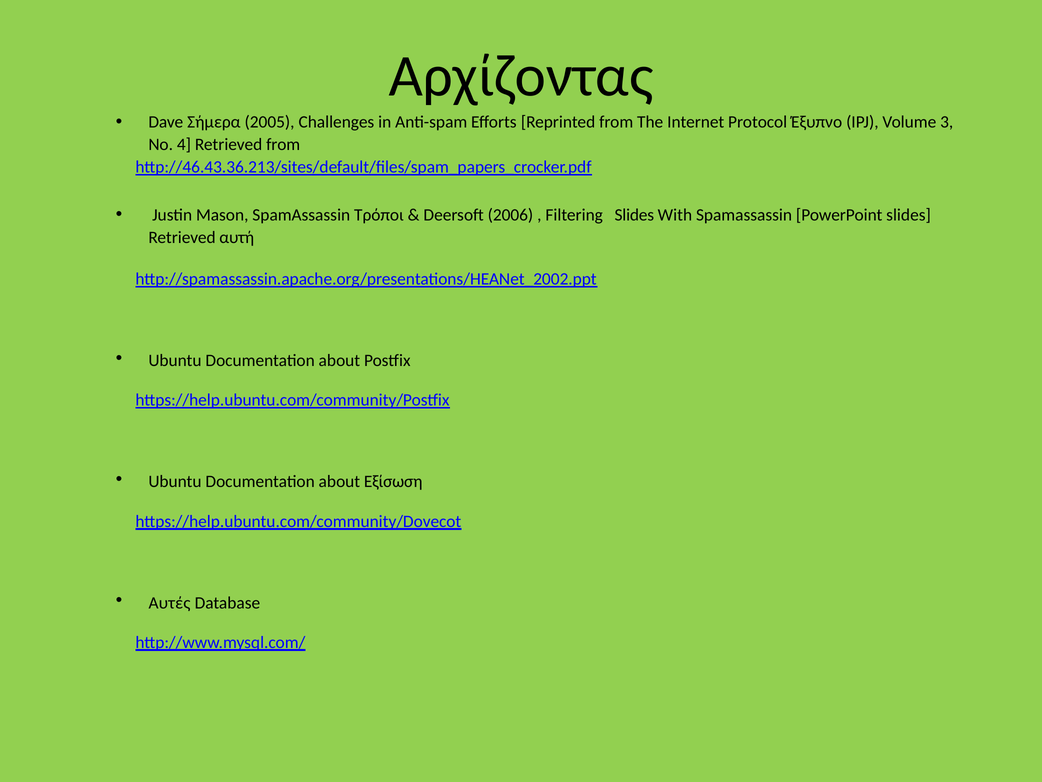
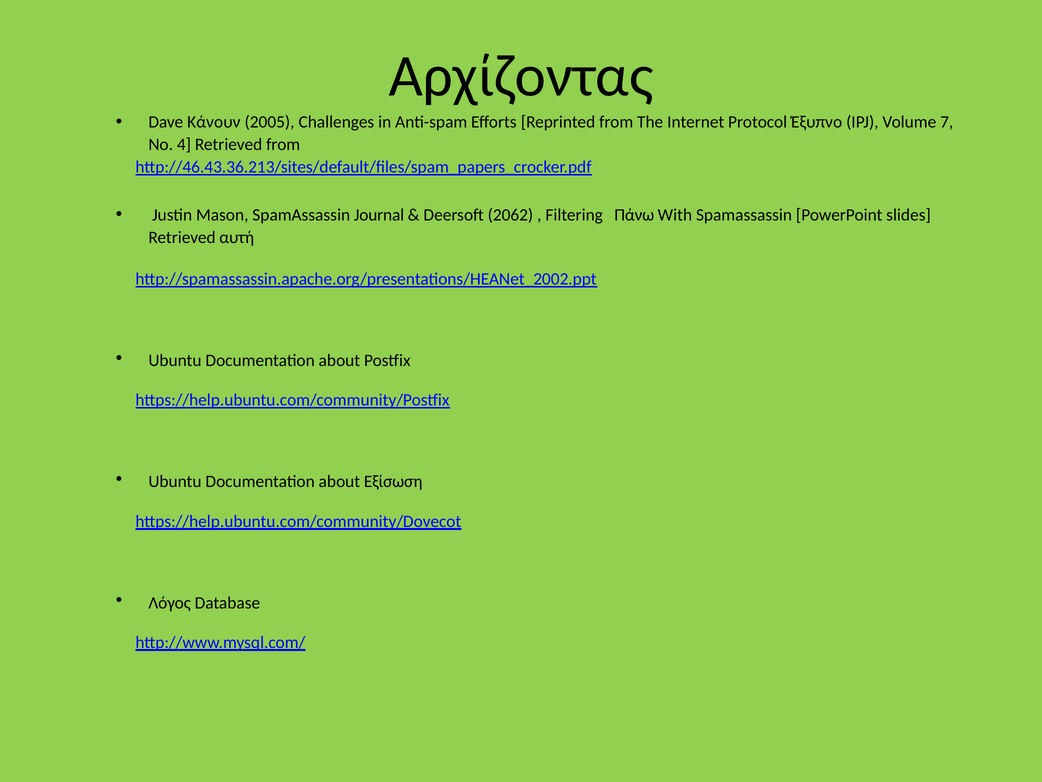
Σήμερα: Σήμερα -> Κάνουν (214, 122)
3: 3 -> 7 (947, 122)
Τρόποι: Τρόποι -> Journal (379, 215)
2006: 2006 -> 2062 (510, 215)
Filtering Slides: Slides -> Πάνω (634, 215)
Αυτές: Αυτές -> Λόγος (170, 602)
